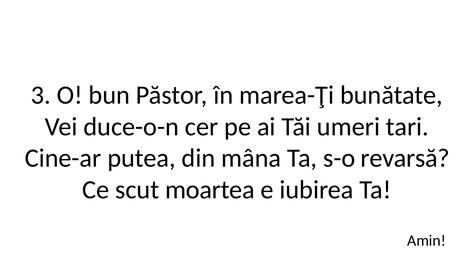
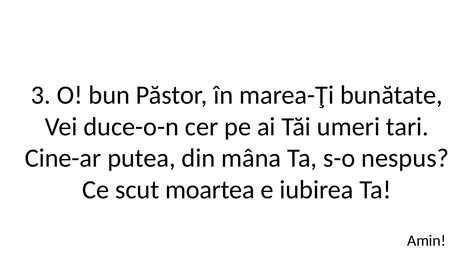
revarsă: revarsă -> nespus (405, 158)
